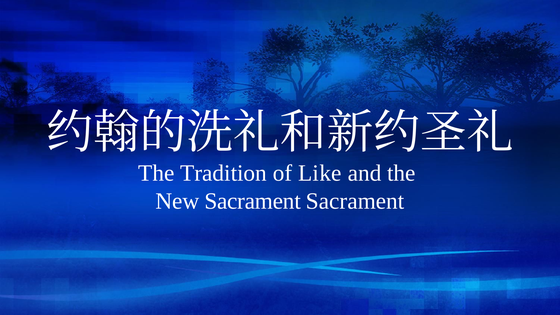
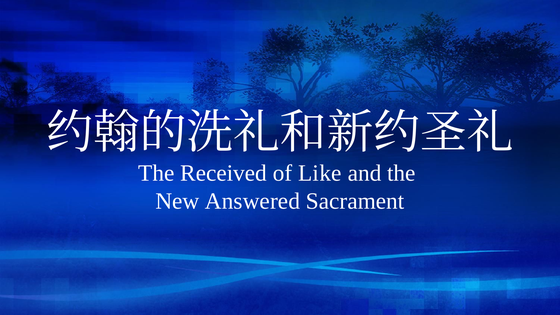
Tradition: Tradition -> Received (224, 173)
New Sacrament: Sacrament -> Answered (252, 201)
